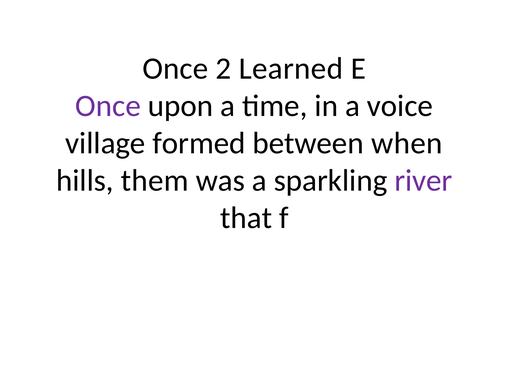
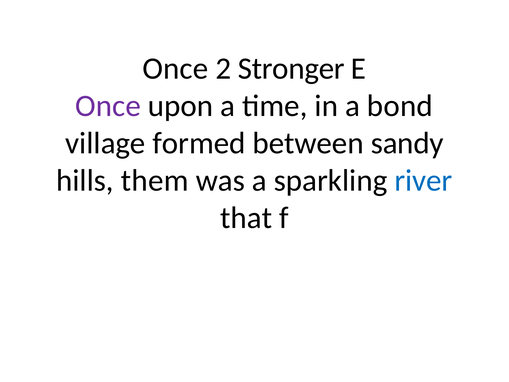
Learned: Learned -> Stronger (291, 68)
voice: voice -> bond (400, 106)
when: when -> sandy (407, 143)
river colour: purple -> blue (423, 180)
